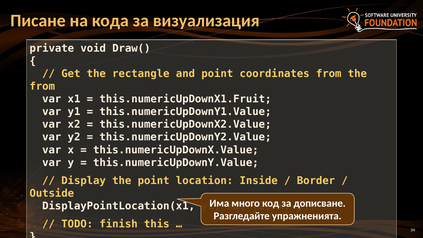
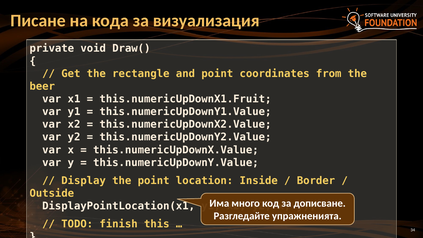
from: from -> beer (42, 86)
